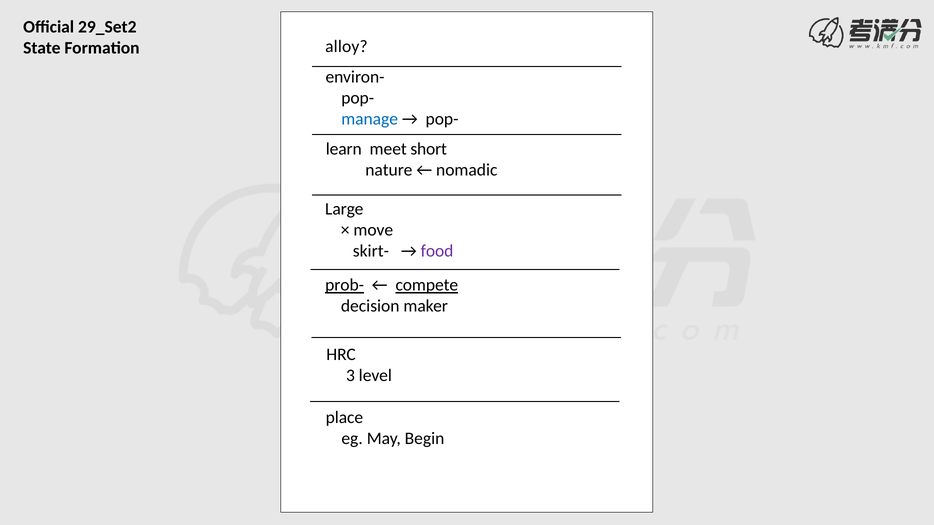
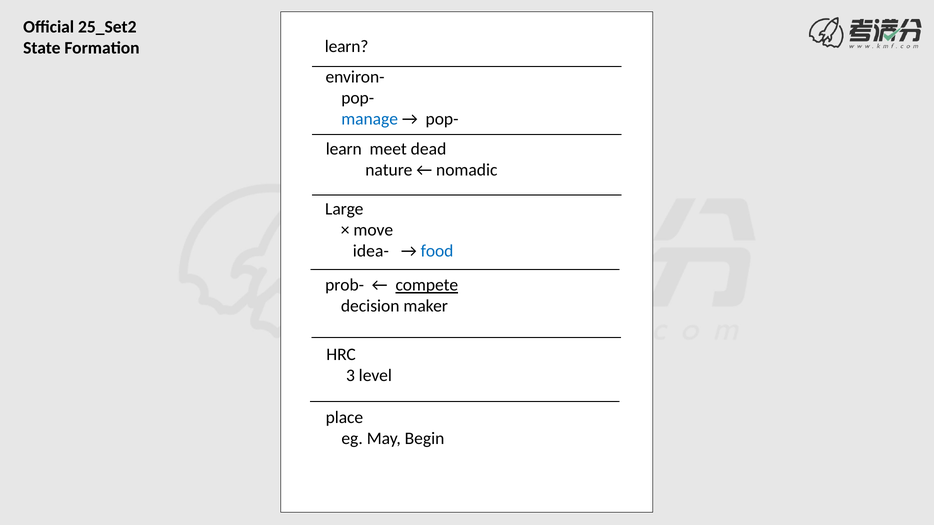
29_Set2: 29_Set2 -> 25_Set2 (107, 27)
Formation alloy: alloy -> learn (347, 46)
short: short -> dead (429, 149)
skirt-: skirt- -> idea- (371, 251)
food colour: purple -> blue (437, 251)
prob- underline: present -> none (345, 285)
